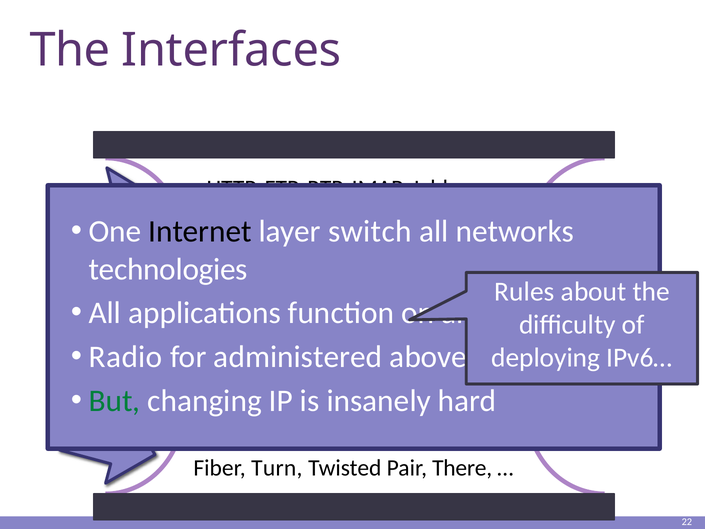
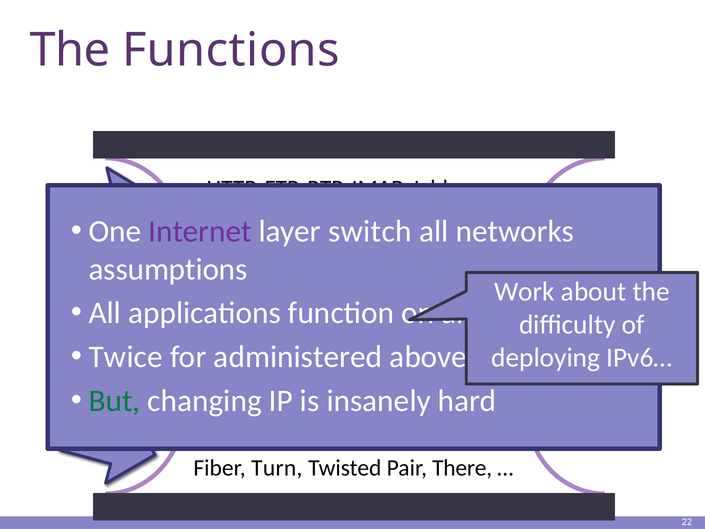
Interfaces: Interfaces -> Functions (231, 50)
Internet colour: black -> purple (200, 231)
technologies: technologies -> assumptions (168, 269)
Rules: Rules -> Work (524, 292)
Radio: Radio -> Twice (126, 357)
